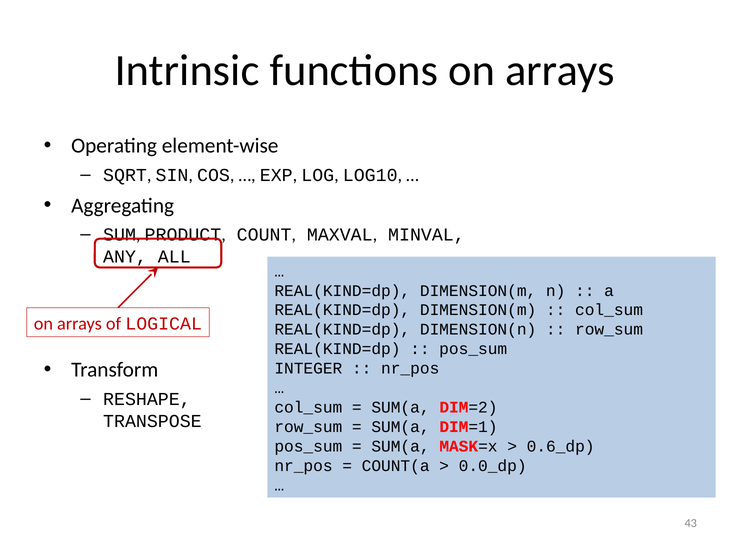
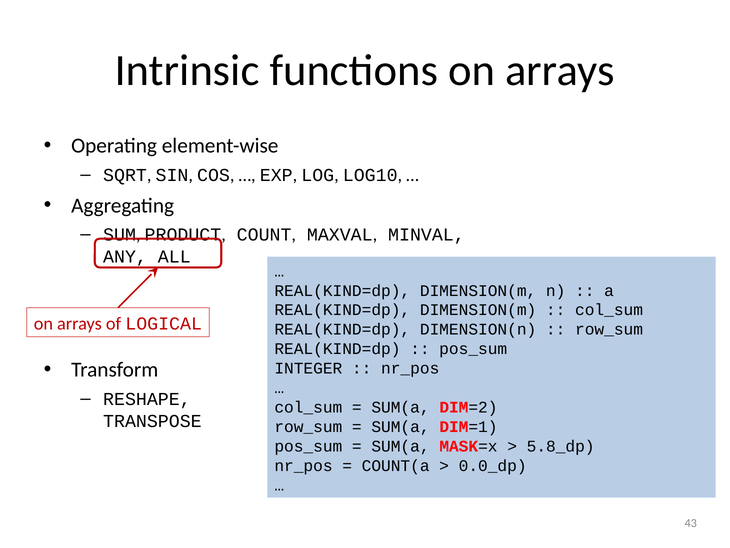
0.6_dp: 0.6_dp -> 5.8_dp (561, 446)
